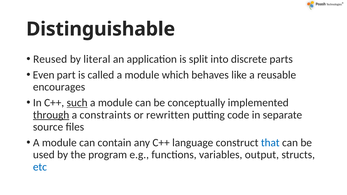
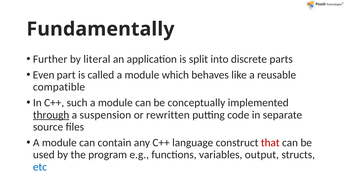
Distinguishable: Distinguishable -> Fundamentally (100, 29)
Reused: Reused -> Further (50, 59)
encourages: encourages -> compatible (59, 87)
such underline: present -> none (77, 103)
constraints: constraints -> suspension (105, 115)
that colour: blue -> red (270, 143)
